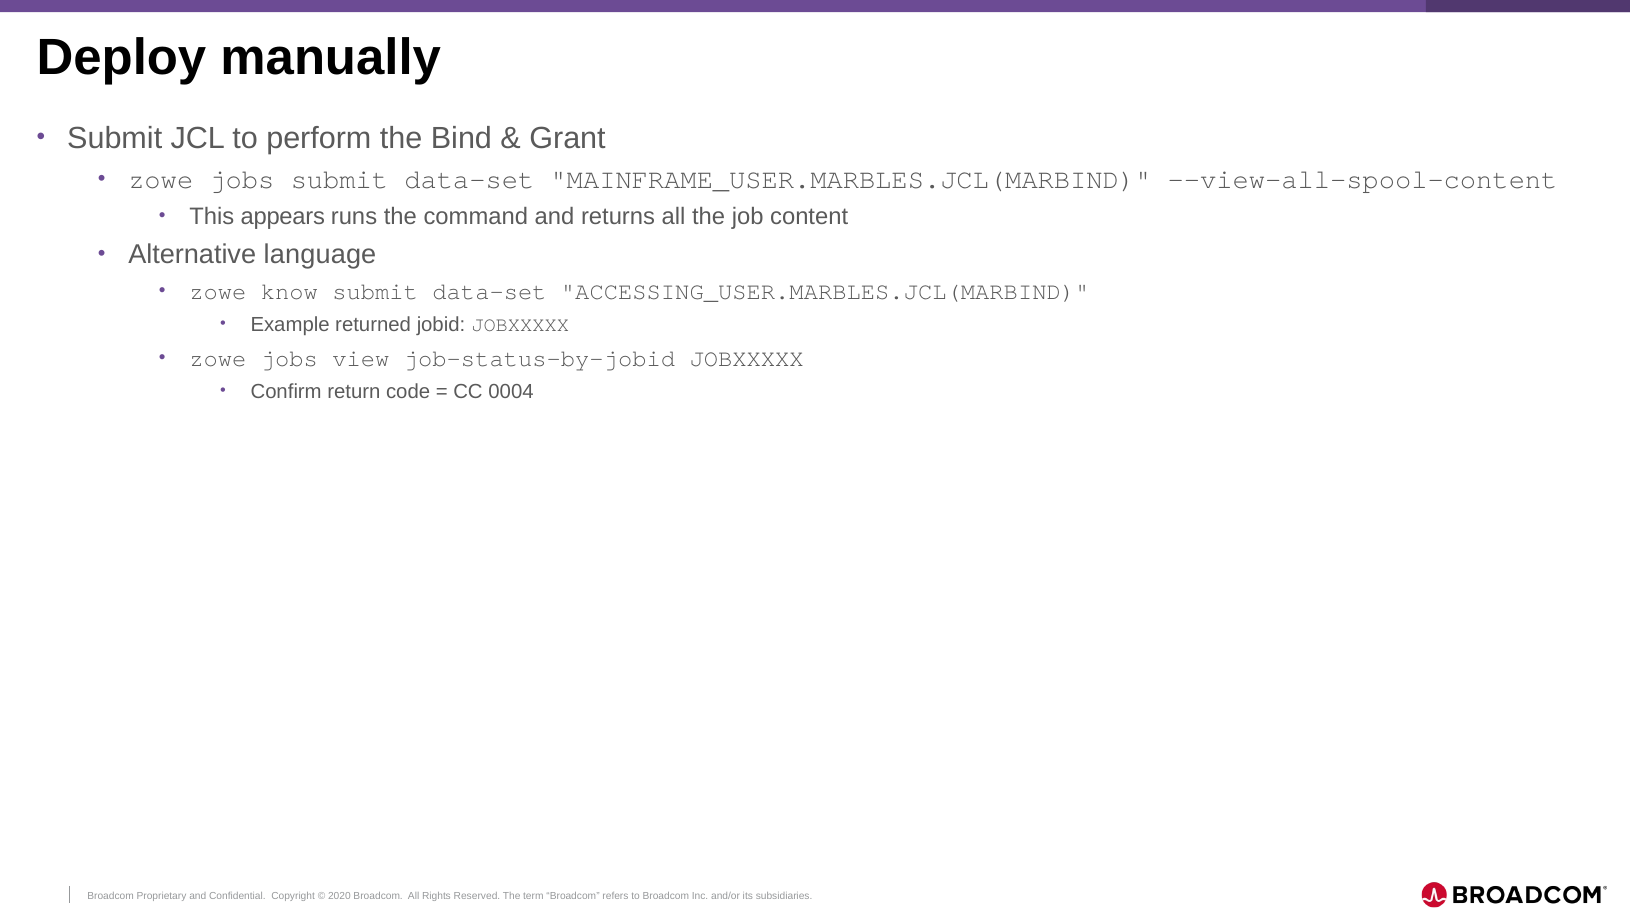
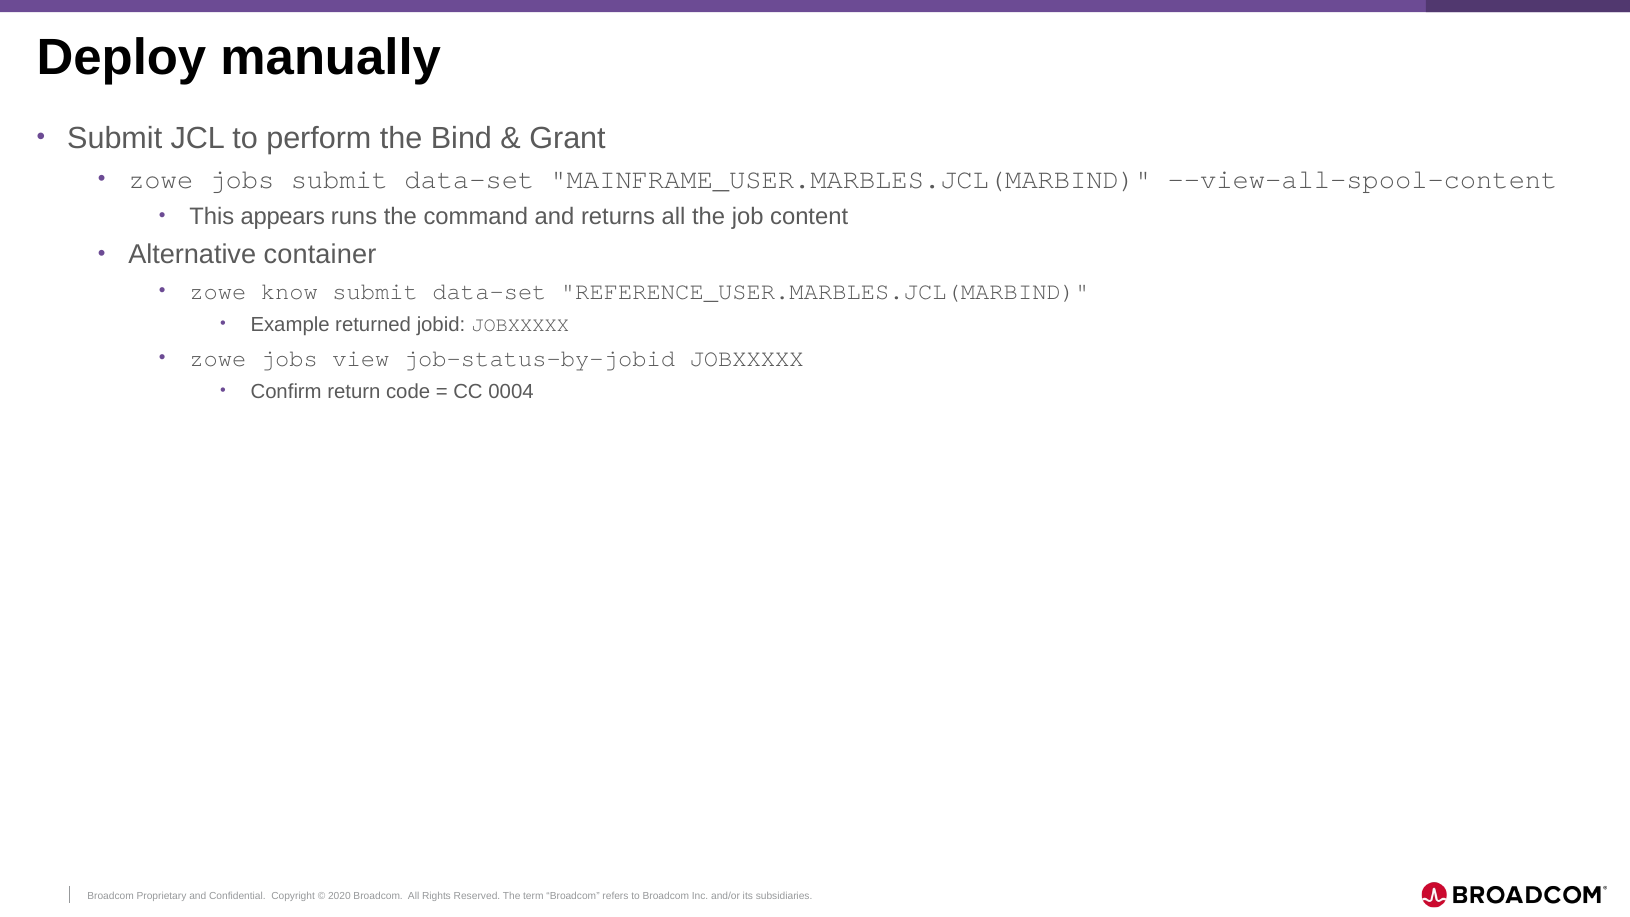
language: language -> container (320, 254)
ACCESSING_USER.MARBLES.JCL(MARBIND: ACCESSING_USER.MARBLES.JCL(MARBIND -> REFERENCE_USER.MARBLES.JCL(MARBIND (825, 292)
